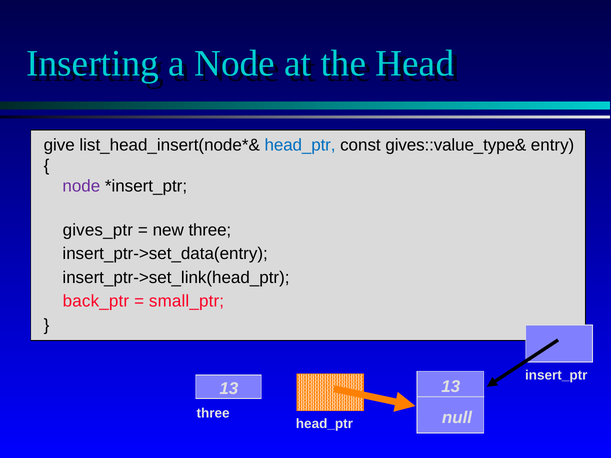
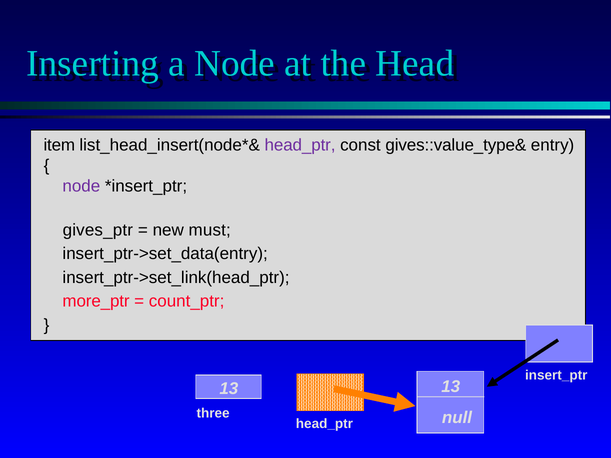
give: give -> item (59, 145)
head_ptr colour: blue -> purple (300, 145)
new three: three -> must (210, 230)
back_ptr: back_ptr -> more_ptr (96, 302)
small_ptr: small_ptr -> count_ptr (187, 302)
